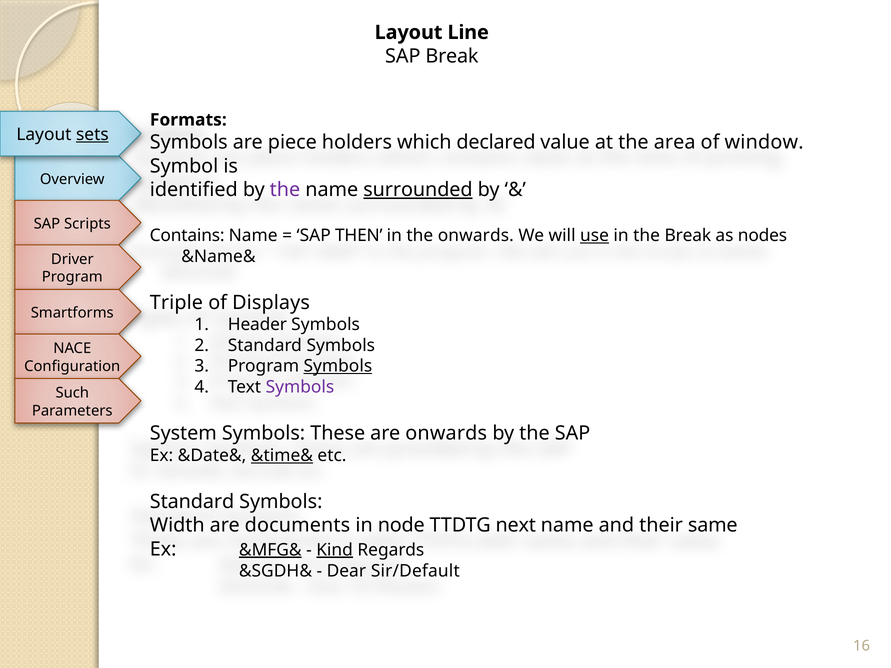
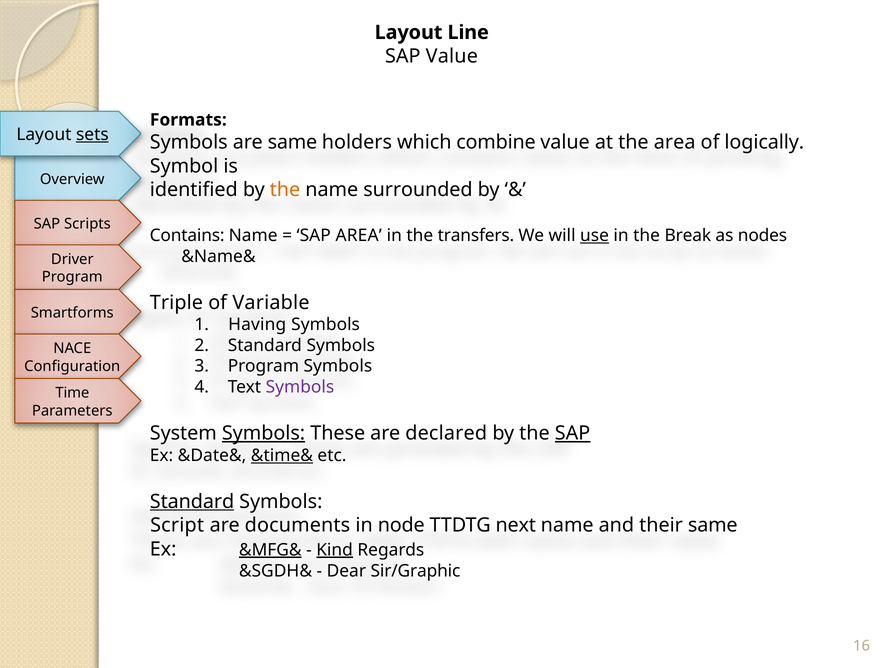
SAP Break: Break -> Value (452, 56)
are piece: piece -> same (292, 142)
declared: declared -> combine (496, 142)
window: window -> logically (764, 142)
the colour: purple -> orange (285, 190)
surrounded underline: present -> none (418, 190)
SAP THEN: THEN -> AREA (359, 236)
the onwards: onwards -> transfers (476, 236)
Displays: Displays -> Variable (271, 303)
Header: Header -> Having (257, 325)
Symbols underline: present -> none (338, 366)
Such: Such -> Time (72, 393)
Symbols underline: none -> present (264, 433)
are onwards: onwards -> declared (446, 433)
SAP underline: none -> present (573, 433)
Standard underline: none -> present (192, 502)
Width: Width -> Script (177, 525)
Sir/Default: Sir/Default -> Sir/Graphic (415, 571)
